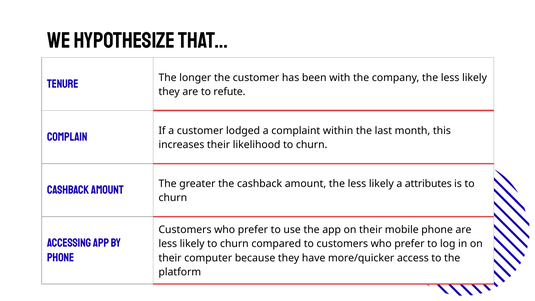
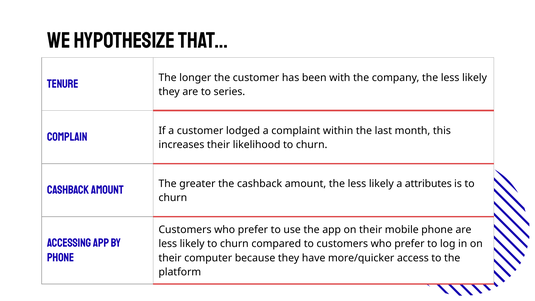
refute: refute -> series (229, 92)
